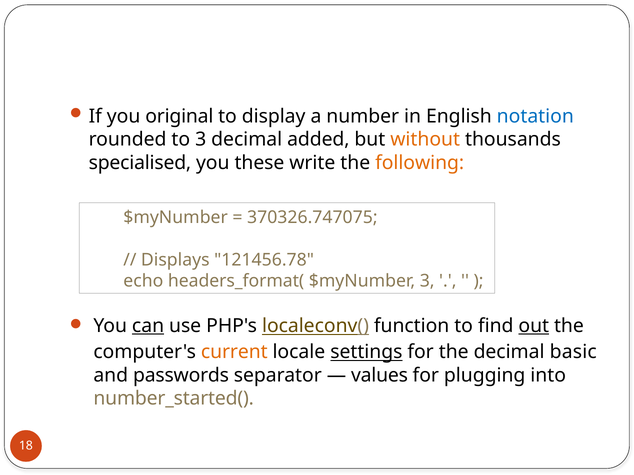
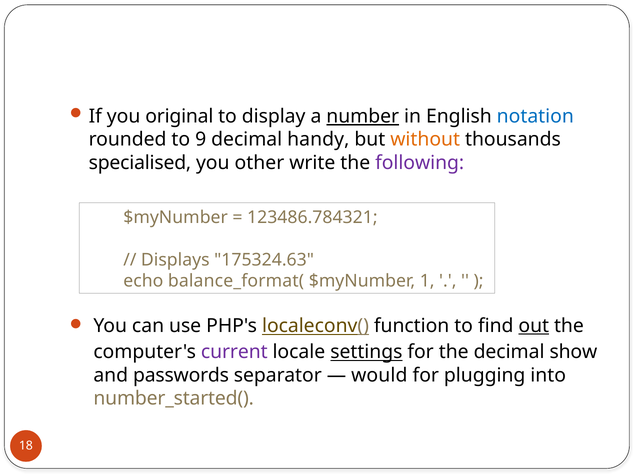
number underline: none -> present (363, 116)
to 3: 3 -> 9 (201, 140)
added: added -> handy (318, 140)
these: these -> other (259, 163)
following colour: orange -> purple (420, 163)
370326.747075: 370326.747075 -> 123486.784321 (312, 218)
121456.78: 121456.78 -> 175324.63 (264, 260)
headers_format(: headers_format( -> balance_format( (236, 281)
$myNumber 3: 3 -> 1 (427, 281)
can underline: present -> none (148, 326)
current colour: orange -> purple (234, 352)
basic: basic -> show (573, 352)
values: values -> would (379, 376)
